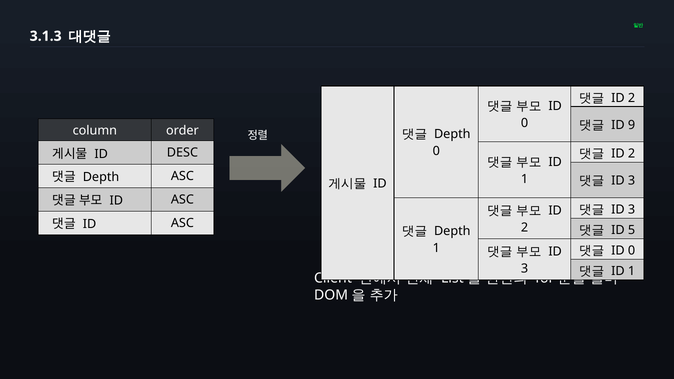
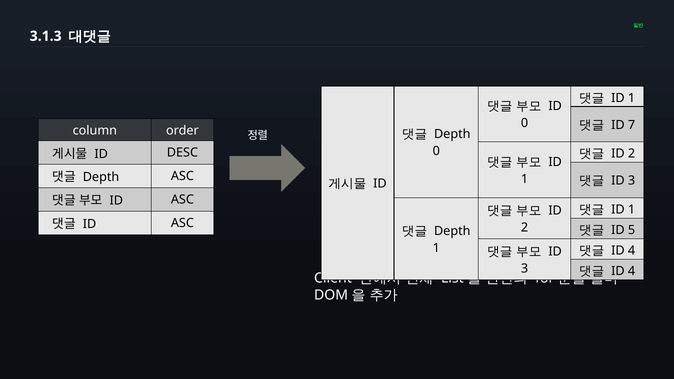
2: 2 -> 1 (632, 98)
9: 9 -> 7 (632, 125)
3: 3 -> 1 (632, 210)
0: 0 -> 4 (632, 251)
1: 1 -> 4 (632, 271)
